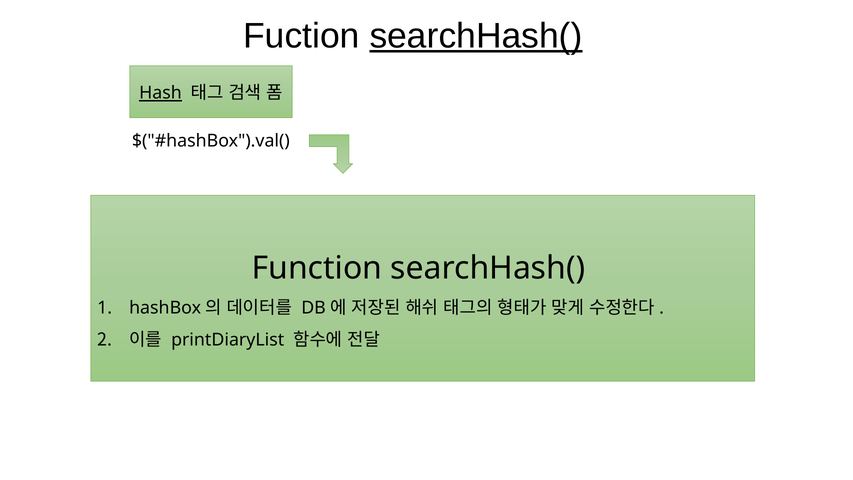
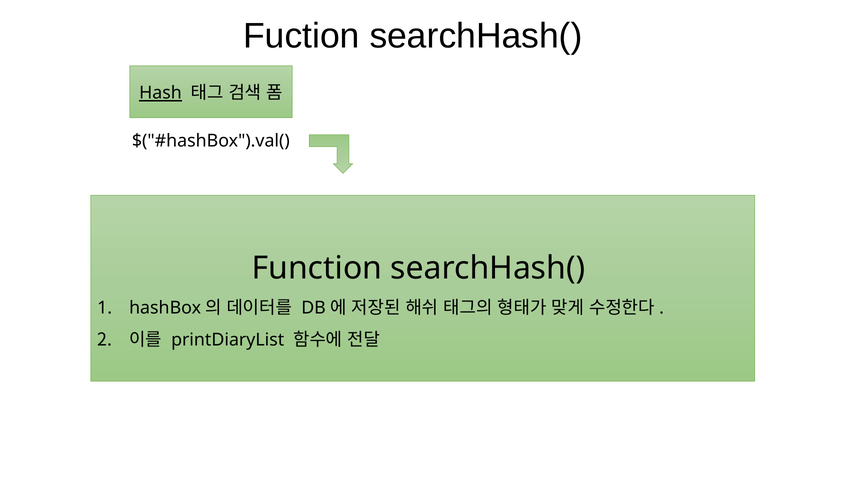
searchHash( underline: present -> none (476, 36)
